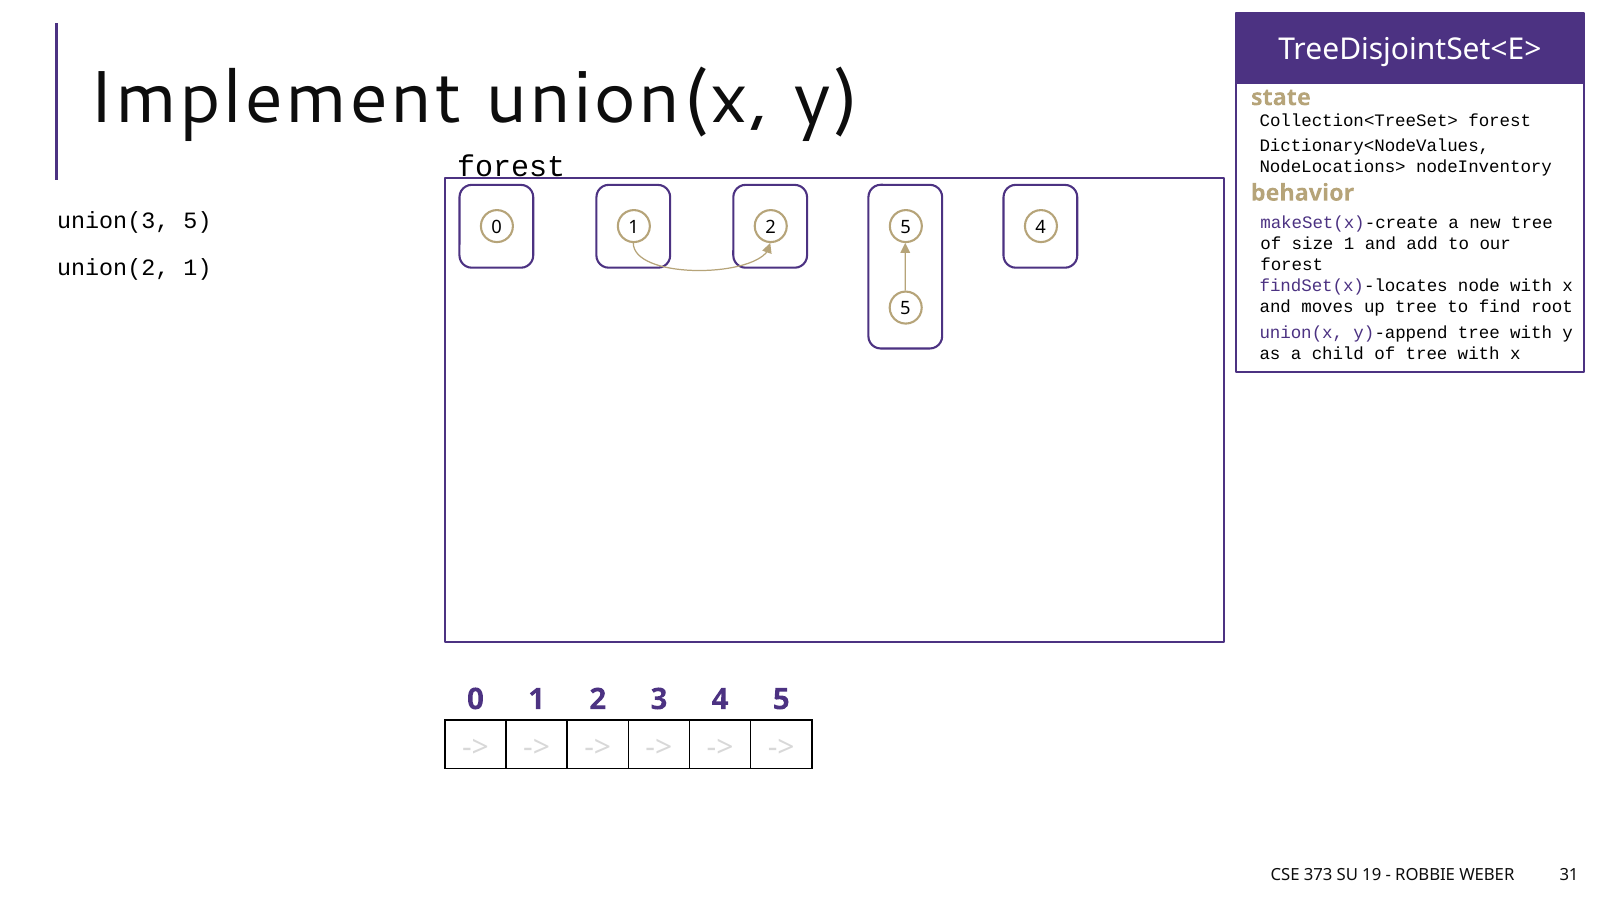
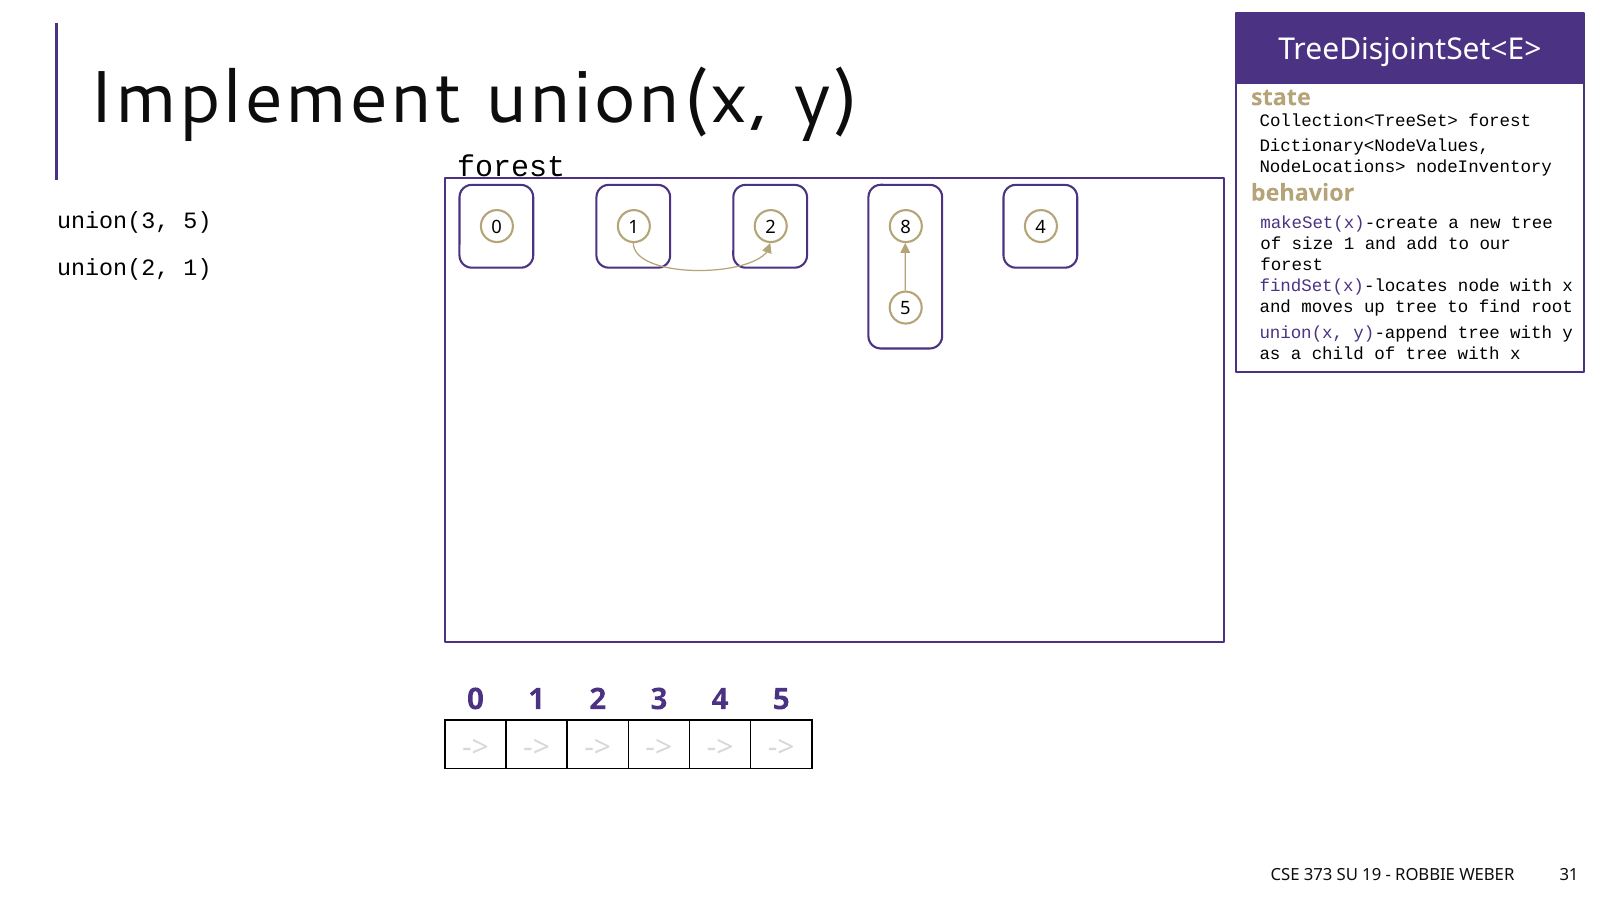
2 5: 5 -> 8 (906, 227)
